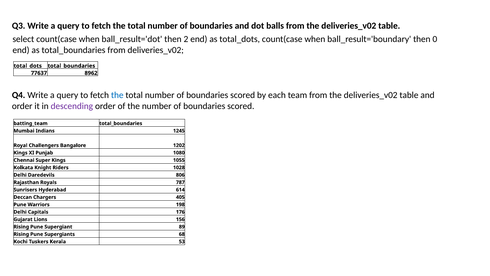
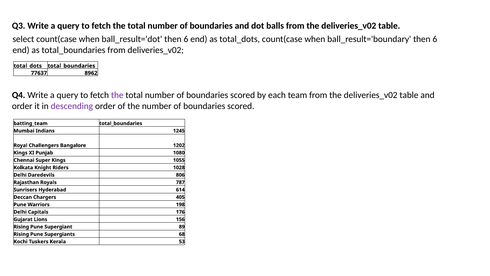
ball_result='dot then 2: 2 -> 6 (186, 39)
ball_result='boundary then 0: 0 -> 6 (435, 39)
the colour: blue -> purple (117, 95)
